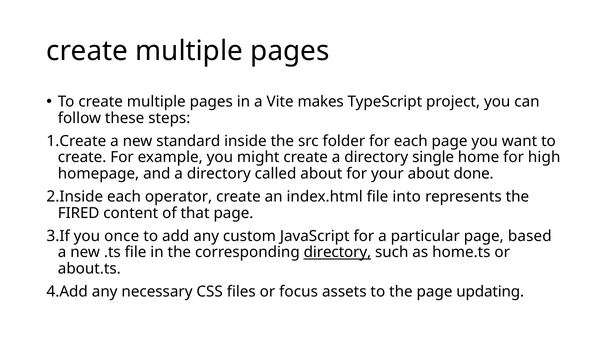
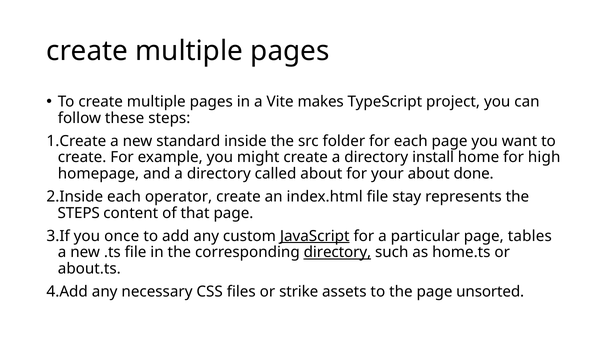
single: single -> install (433, 157)
into: into -> stay (407, 196)
FIRED: FIRED -> STEPS (79, 213)
JavaScript underline: none -> present (315, 236)
based: based -> tables (530, 236)
focus: focus -> strike (299, 291)
updating: updating -> unsorted (490, 291)
